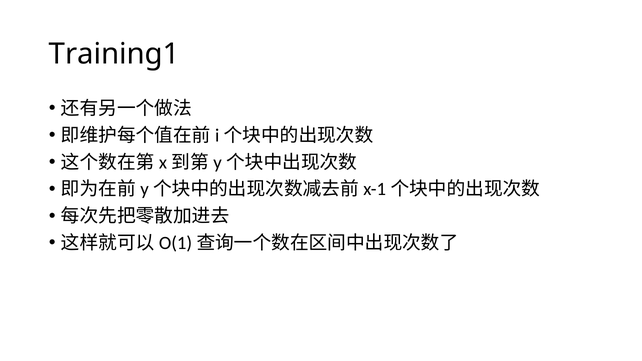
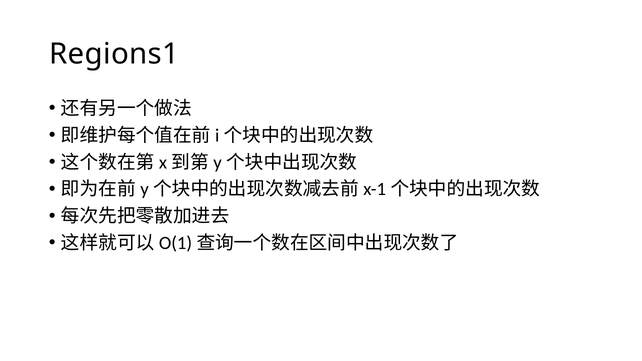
Training1: Training1 -> Regions1 (114, 54)
